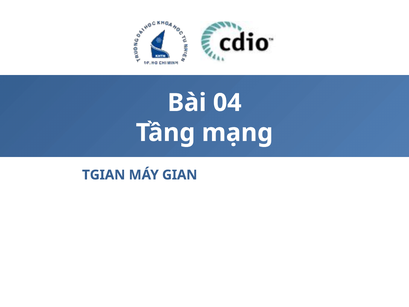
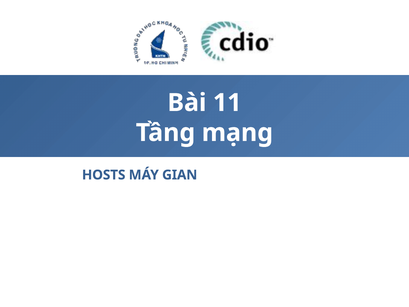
04: 04 -> 11 (227, 103)
TGIAN: TGIAN -> HOSTS (104, 175)
